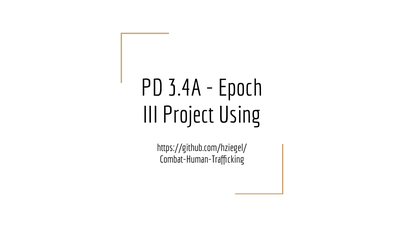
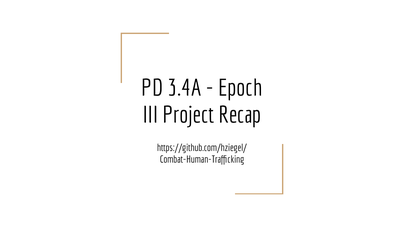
Using: Using -> Recap (240, 115)
